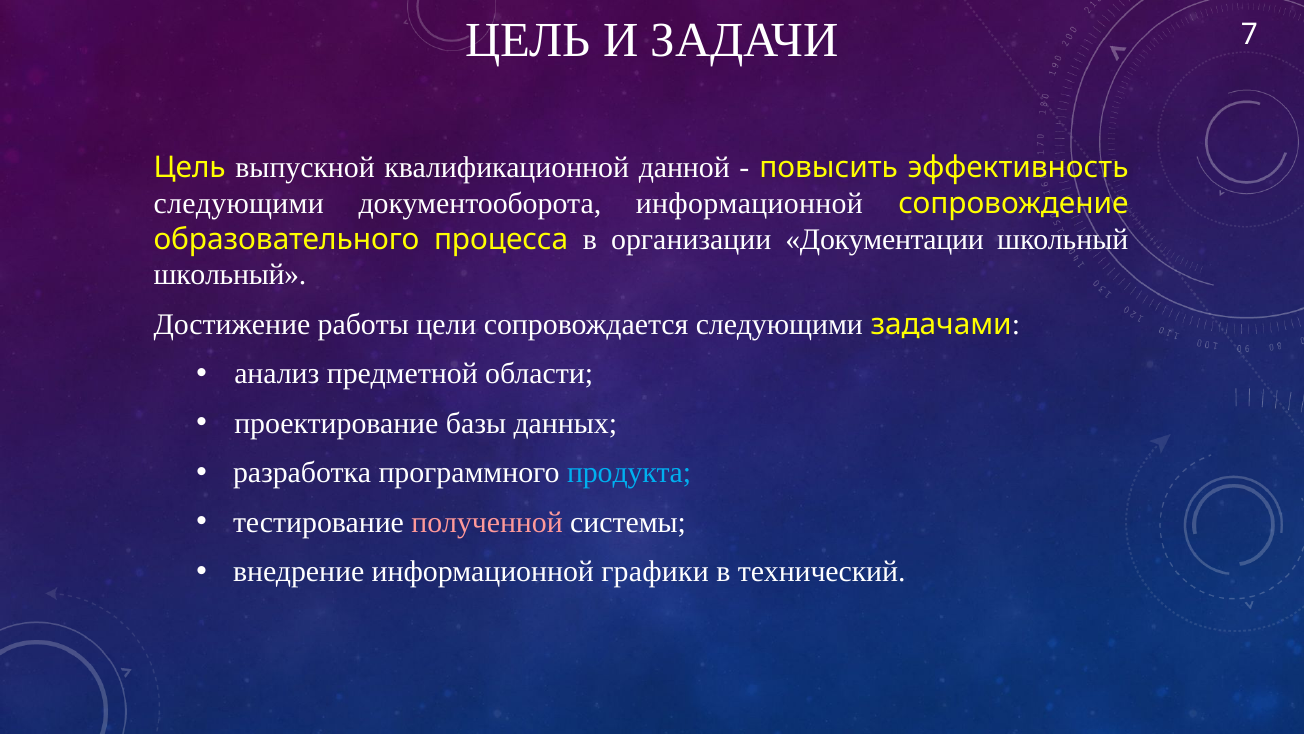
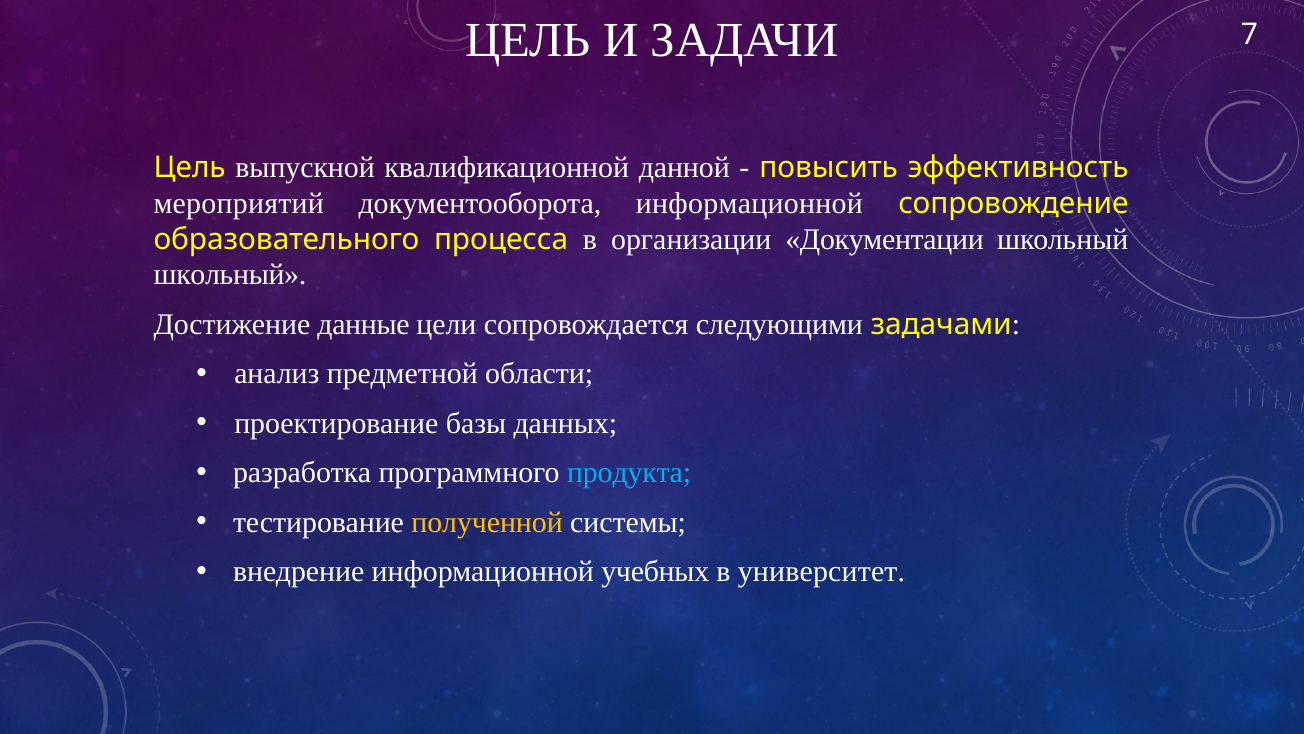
следующими: следующими -> мероприятий (239, 203)
работы: работы -> данные (363, 324)
полученной colour: pink -> yellow (487, 522)
графики: графики -> учебных (655, 571)
технический: технический -> университет (821, 571)
